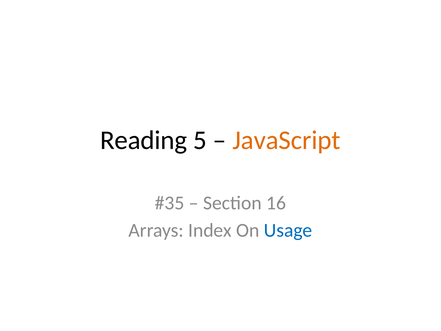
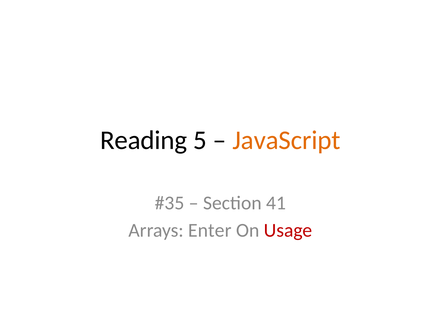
16: 16 -> 41 (276, 203)
Index: Index -> Enter (210, 230)
Usage colour: blue -> red (288, 230)
